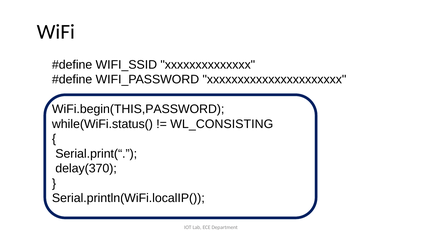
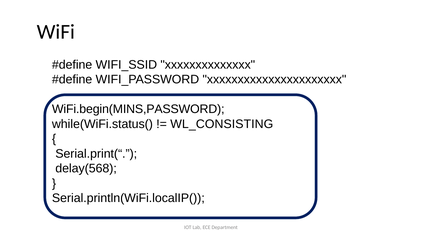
WiFi.begin(THIS,PASSWORD: WiFi.begin(THIS,PASSWORD -> WiFi.begin(MINS,PASSWORD (138, 109)
delay(370: delay(370 -> delay(568 (86, 168)
